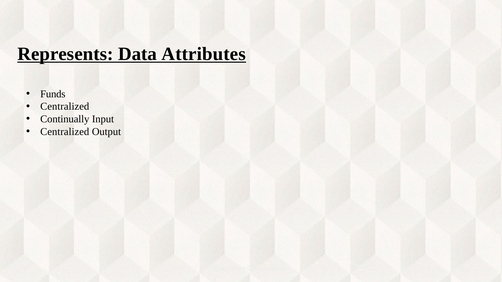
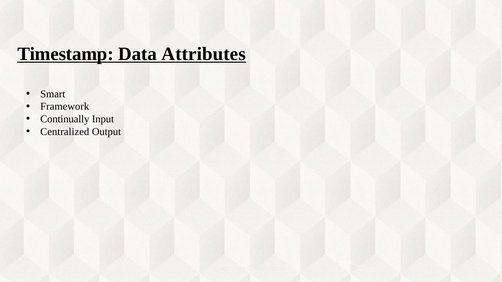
Represents: Represents -> Timestamp (66, 54)
Funds: Funds -> Smart (53, 94)
Centralized: Centralized -> Framework (65, 107)
